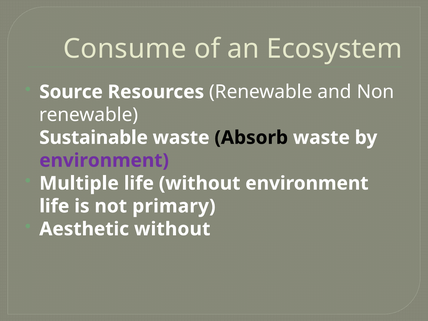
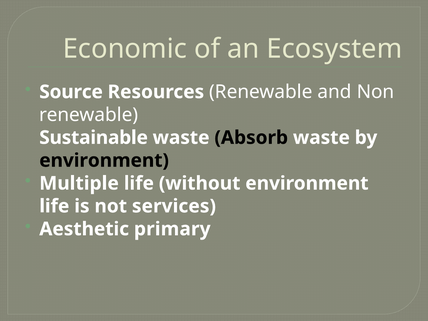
Consume: Consume -> Economic (125, 49)
environment colour: purple -> black (104, 160)
primary: primary -> services (174, 206)
Aesthetic without: without -> primary (172, 229)
